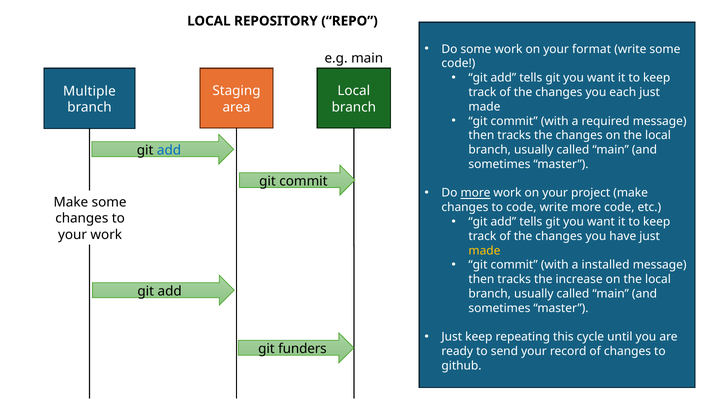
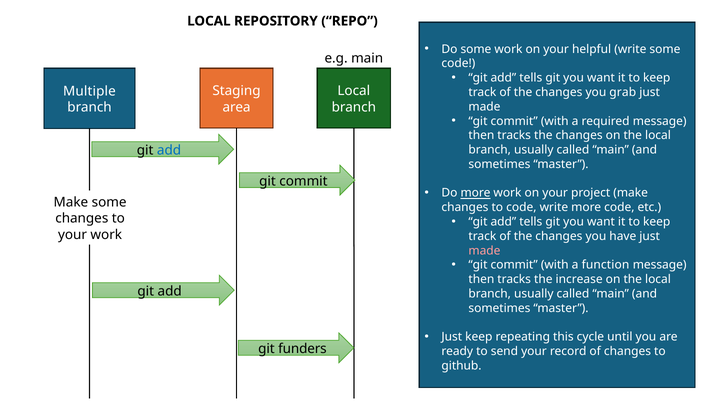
format: format -> helpful (592, 49)
each: each -> grab (623, 92)
made colour: yellow -> pink (484, 251)
installed: installed -> function (605, 265)
